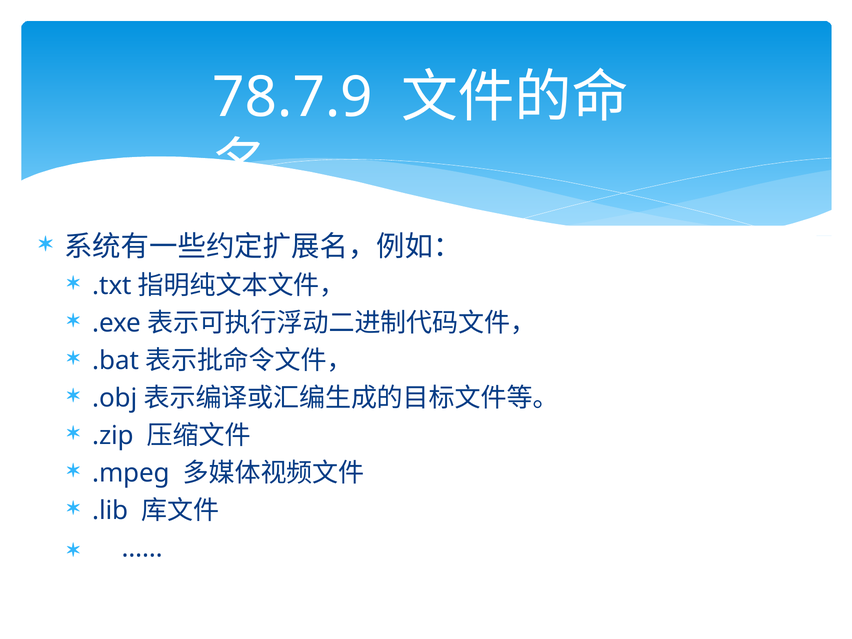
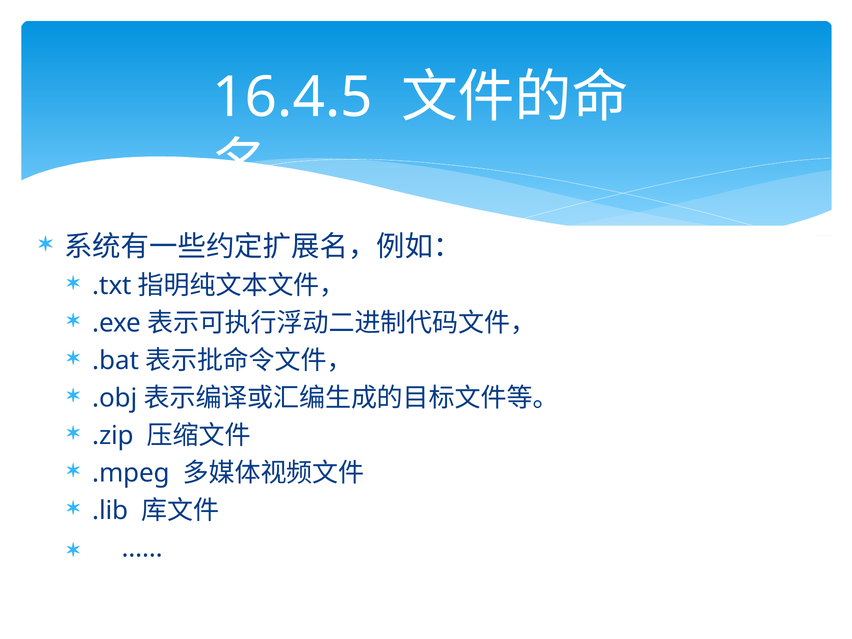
78.7.9: 78.7.9 -> 16.4.5 (293, 97)
